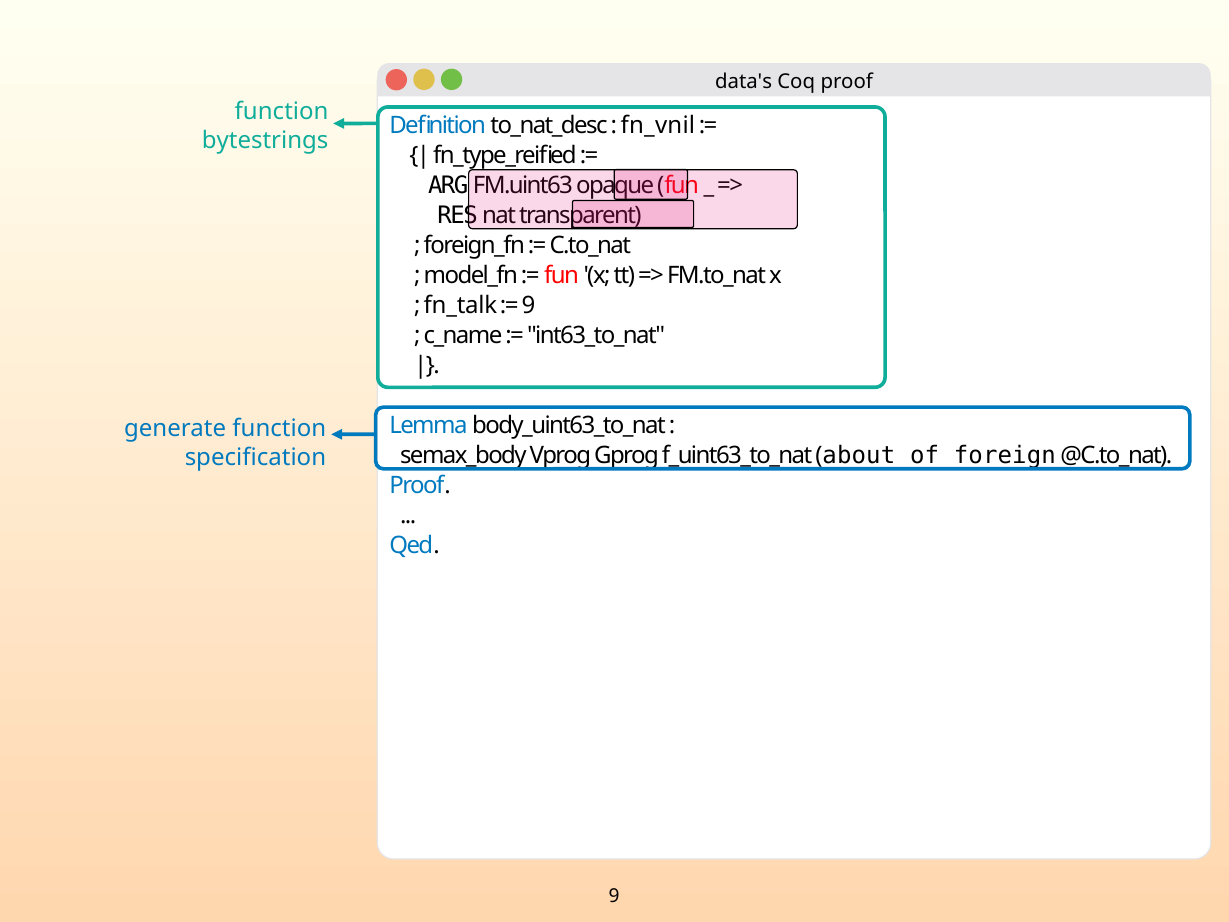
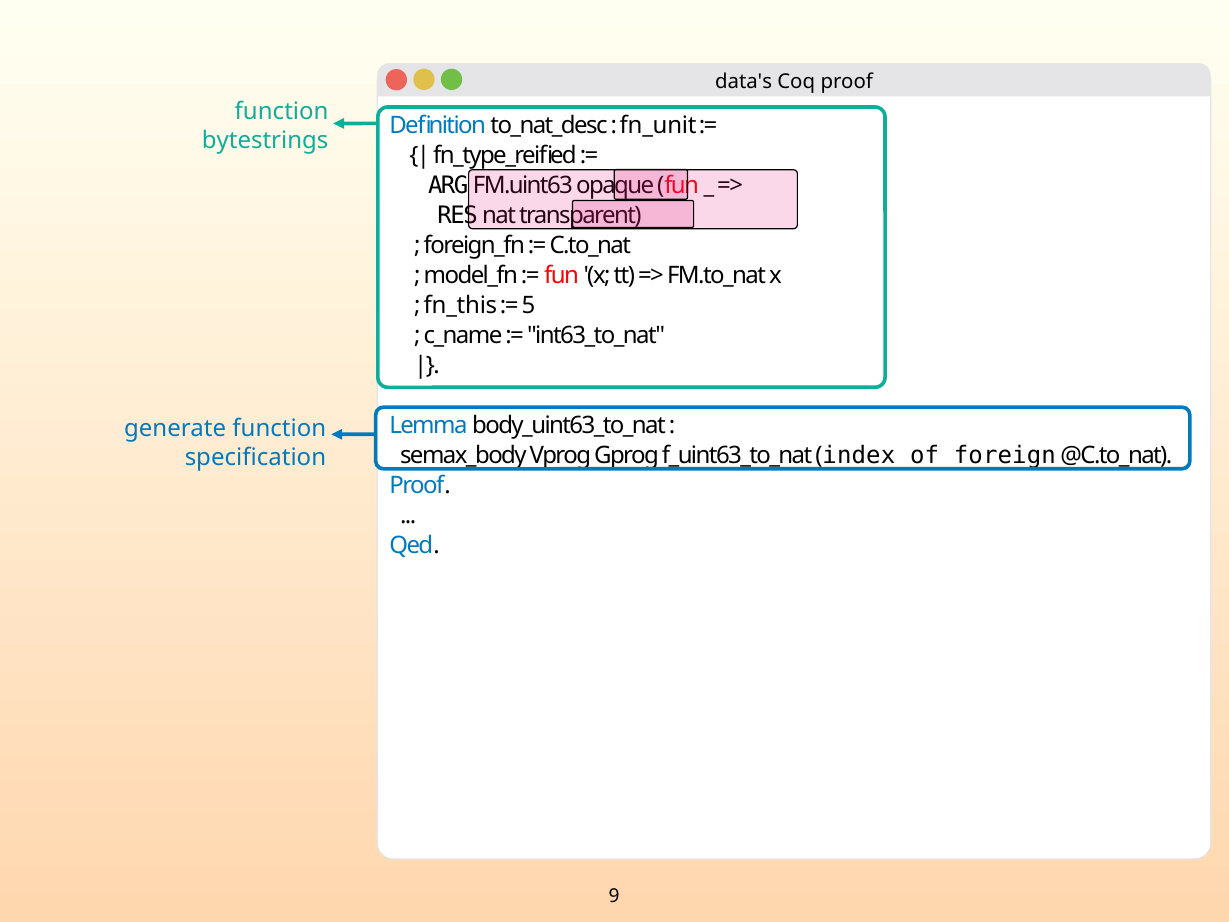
fn_vnil: fn_vnil -> fn_unit (658, 125)
fn_talk: fn_talk -> fn_this (460, 305)
9: 9 -> 5 (529, 305)
about_of_foreign: about_of_foreign -> index_of_foreign (939, 455)
